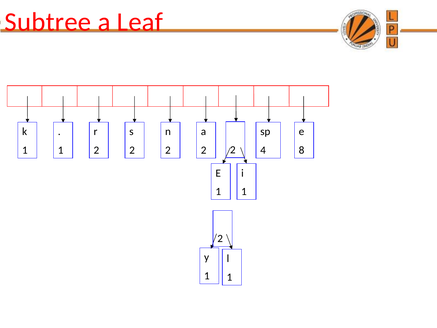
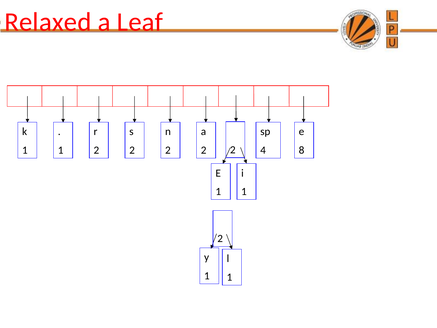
Subtree: Subtree -> Relaxed (48, 22)
